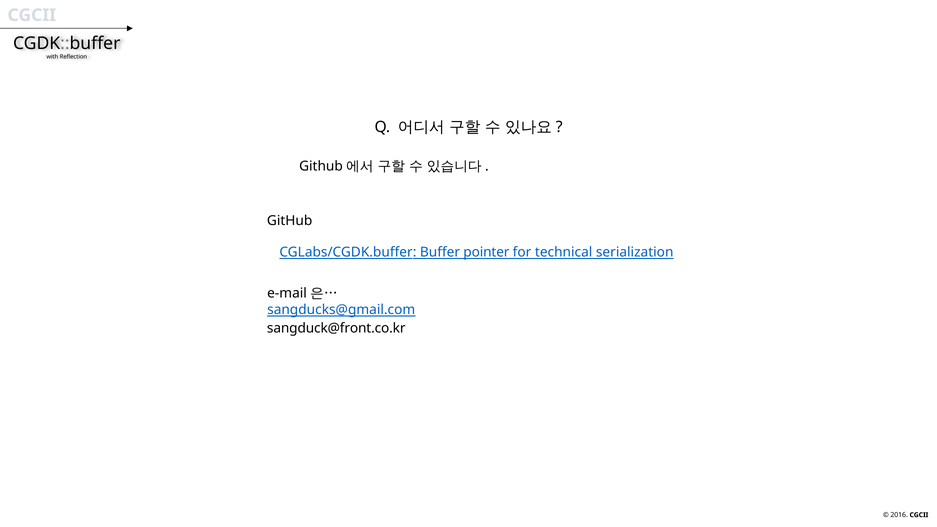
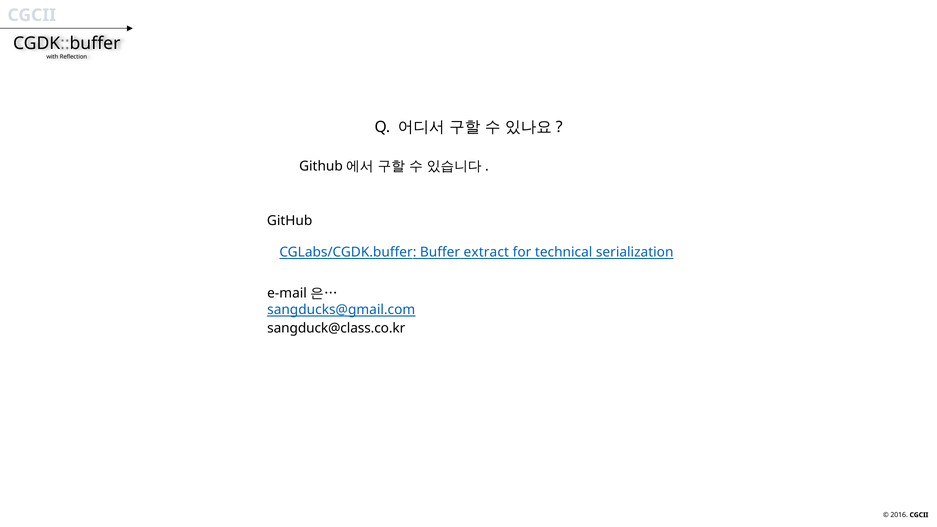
pointer: pointer -> extract (486, 252)
sangduck@front.co.kr: sangduck@front.co.kr -> sangduck@class.co.kr (336, 328)
